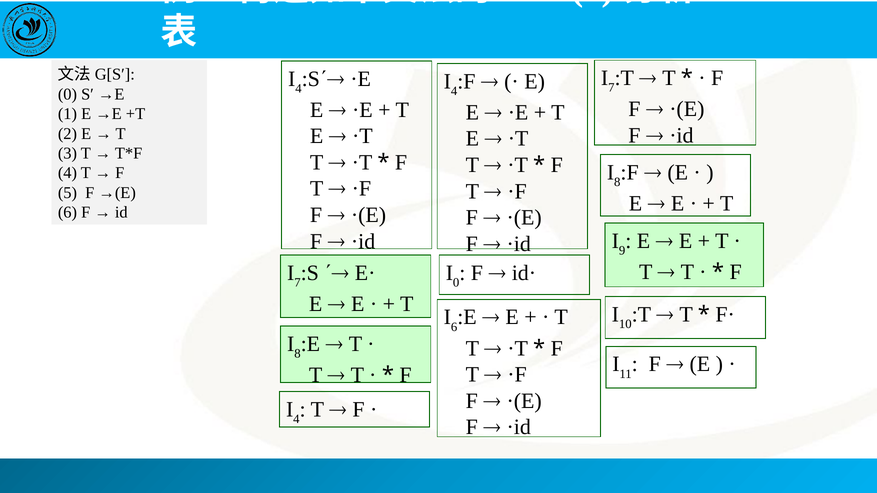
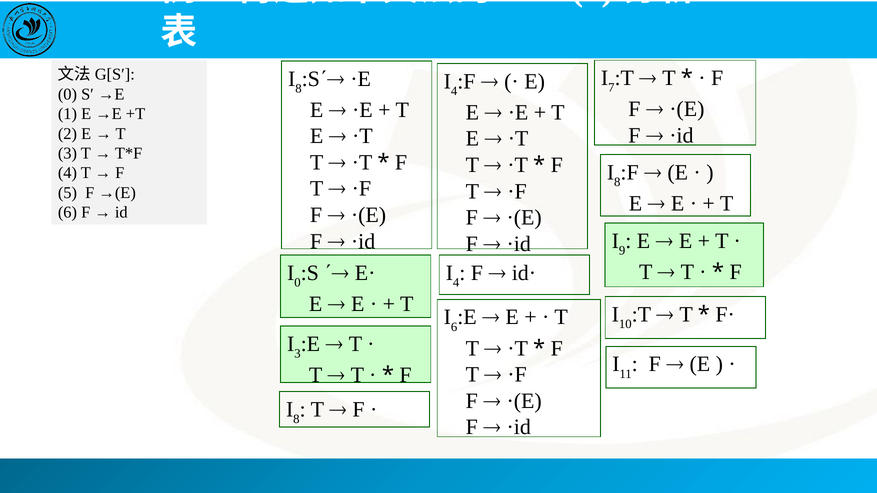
4: 4 -> 8 (298, 89)
7: 7 -> 0 (297, 283)
0: 0 -> 4 (456, 283)
8: 8 -> 3 (297, 354)
4: 4 -> 8 (296, 419)
